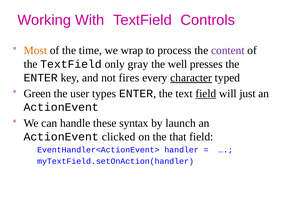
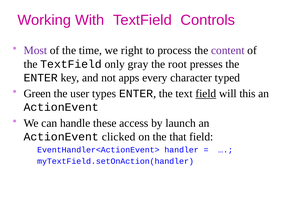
Most colour: orange -> purple (35, 51)
wrap: wrap -> right (132, 51)
well: well -> root (177, 64)
fires: fires -> apps (129, 78)
character underline: present -> none (191, 78)
just: just -> this (248, 94)
syntax: syntax -> access (134, 124)
